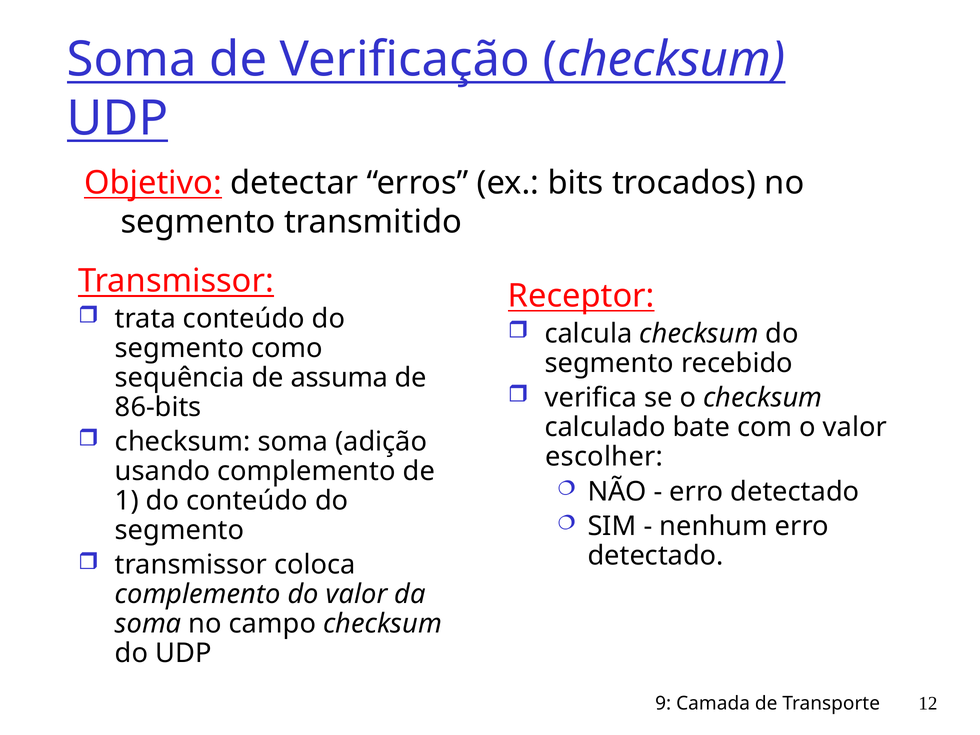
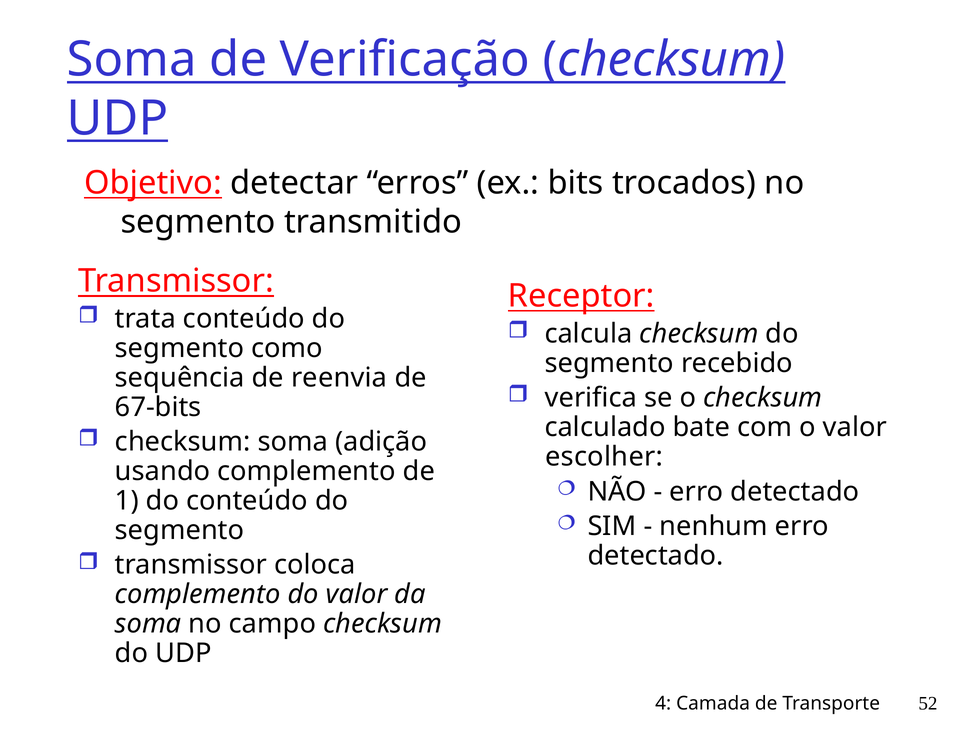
assuma: assuma -> reenvia (339, 378)
86-bits: 86-bits -> 67-bits (158, 407)
9: 9 -> 4 (663, 704)
12: 12 -> 52 (928, 704)
